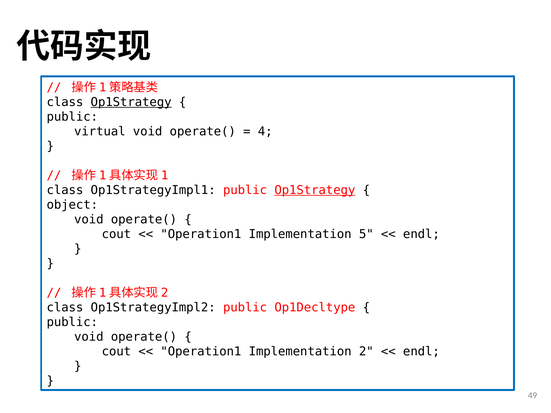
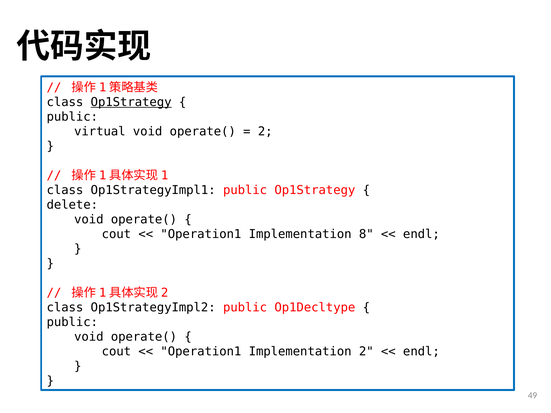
4: 4 -> 2 (265, 131)
Op1Strategy underline: present -> none (315, 190)
object: object -> delete (72, 205)
5: 5 -> 8 (366, 234)
